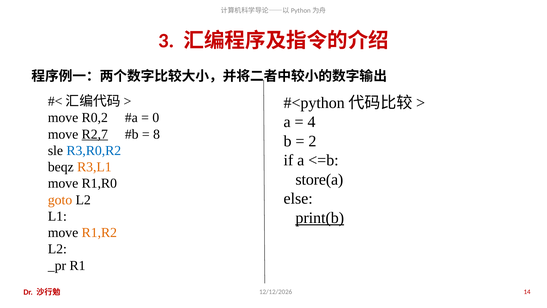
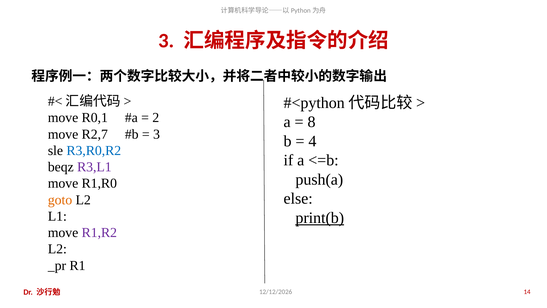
R0,2: R0,2 -> R0,1 (95, 118)
0: 0 -> 2 (156, 118)
4: 4 -> 8 (312, 122)
R2,7 underline: present -> none (95, 134)
8: 8 -> 3 (157, 134)
2: 2 -> 4 (312, 141)
R3,L1 colour: orange -> purple (94, 167)
store(a: store(a -> push(a (319, 179)
R1,R2 colour: orange -> purple (99, 232)
